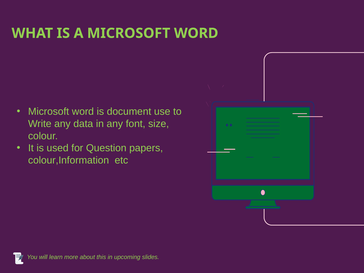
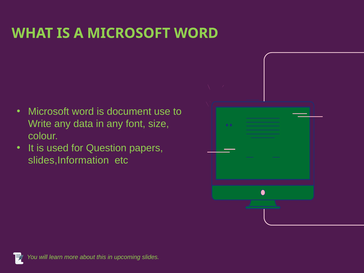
colour,Information: colour,Information -> slides,Information (69, 160)
